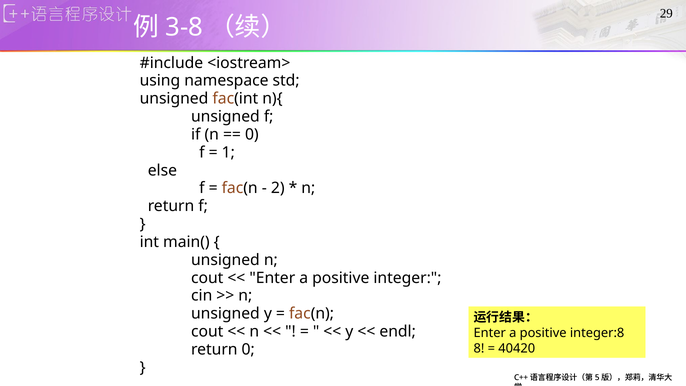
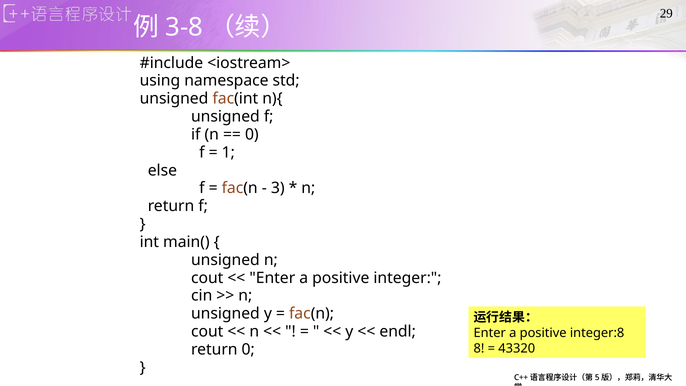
2: 2 -> 3 (278, 188)
40420: 40420 -> 43320 (517, 348)
